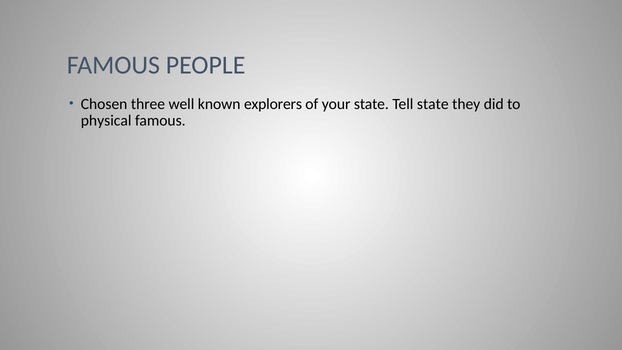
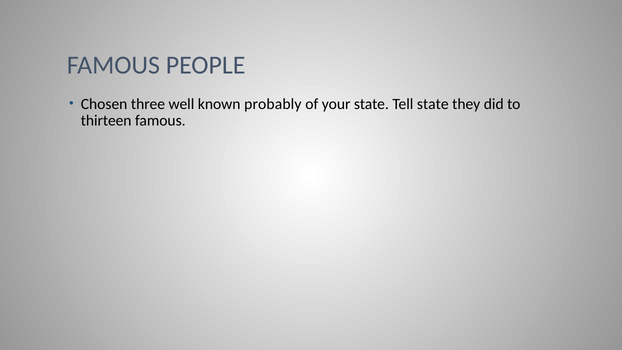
explorers: explorers -> probably (273, 104)
physical: physical -> thirteen (106, 121)
